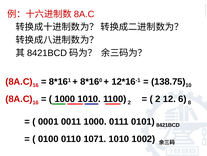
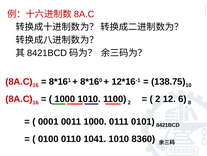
1071: 1071 -> 1041 (95, 138)
1002: 1002 -> 8360 (143, 138)
